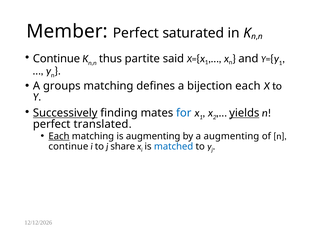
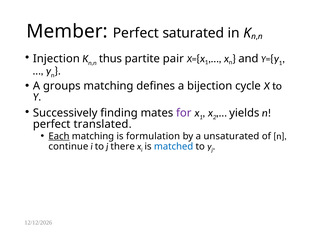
Continue: Continue -> Injection (56, 59)
said: said -> pair (173, 59)
bijection each: each -> cycle (248, 86)
Successively underline: present -> none (65, 113)
for colour: blue -> purple (184, 113)
yields underline: present -> none (244, 113)
is augmenting: augmenting -> formulation (153, 136)
a augmenting: augmenting -> unsaturated (231, 136)
share: share -> there (123, 147)
